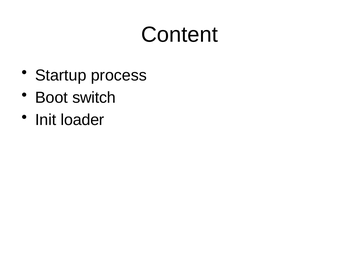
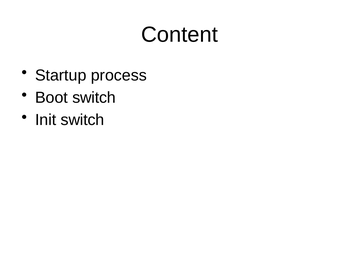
Init loader: loader -> switch (83, 120)
